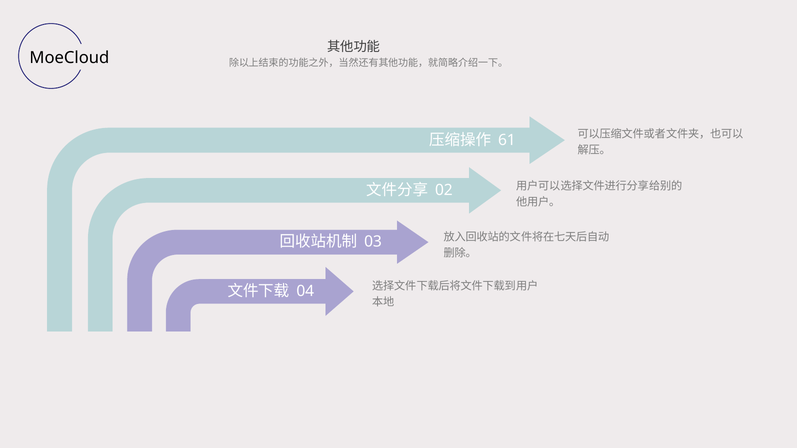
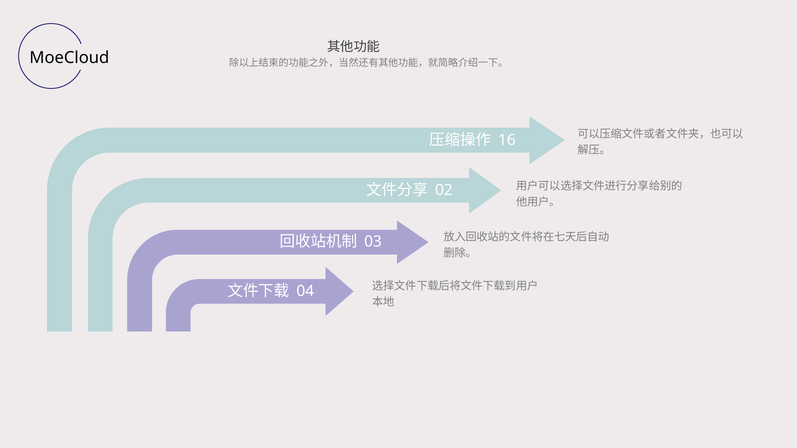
61: 61 -> 16 (507, 140)
